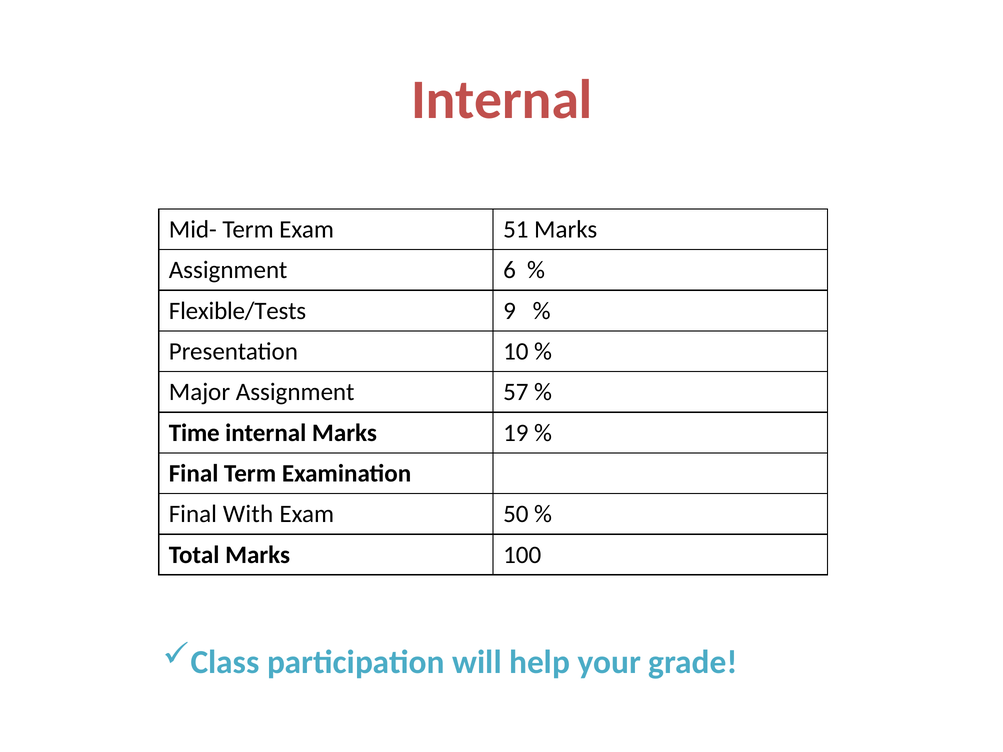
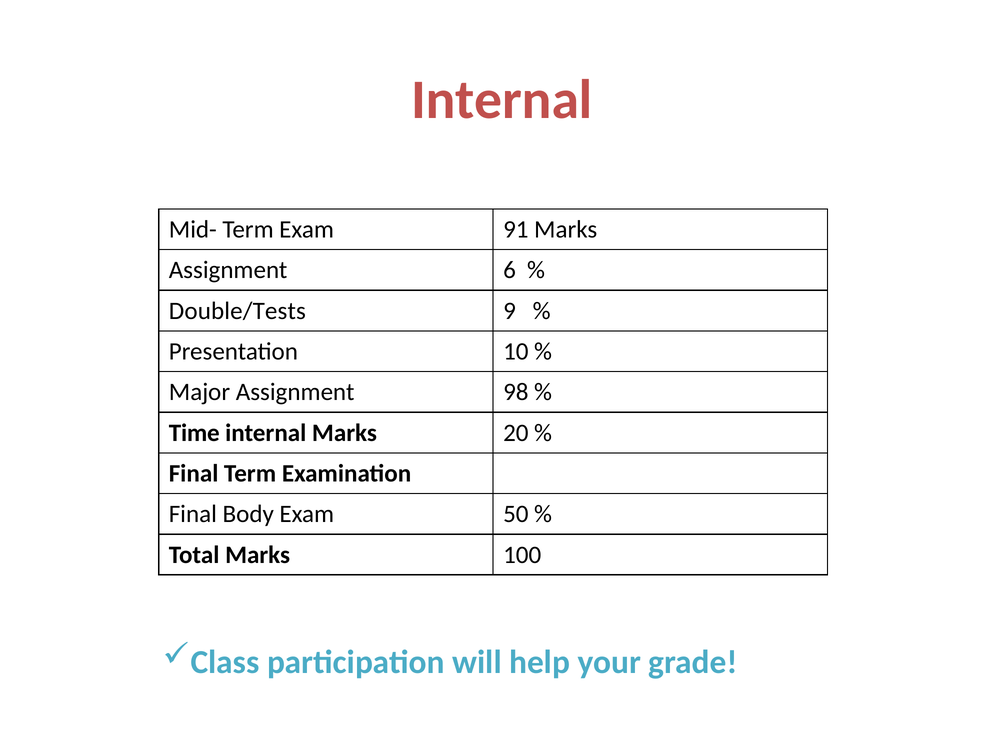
51: 51 -> 91 (516, 230)
Flexible/Tests: Flexible/Tests -> Double/Tests (237, 311)
57: 57 -> 98 (516, 392)
19: 19 -> 20 (516, 433)
With: With -> Body (248, 514)
